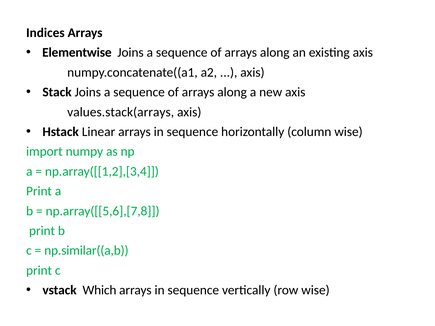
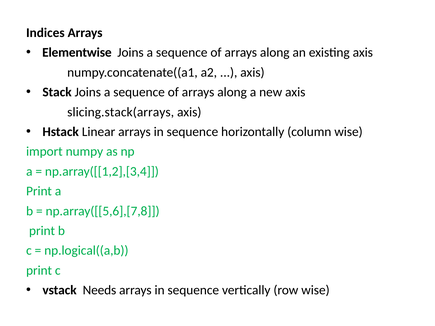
values.stack(arrays: values.stack(arrays -> slicing.stack(arrays (121, 112)
np.similar((a,b: np.similar((a,b -> np.logical((a,b (86, 251)
Which: Which -> Needs (99, 290)
